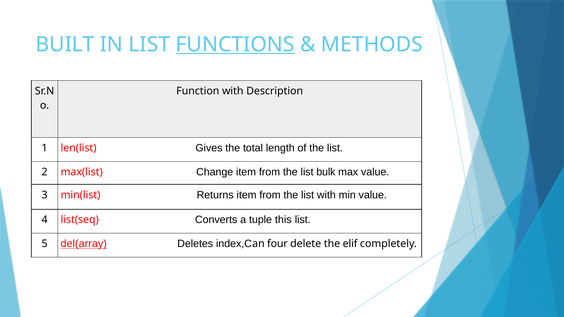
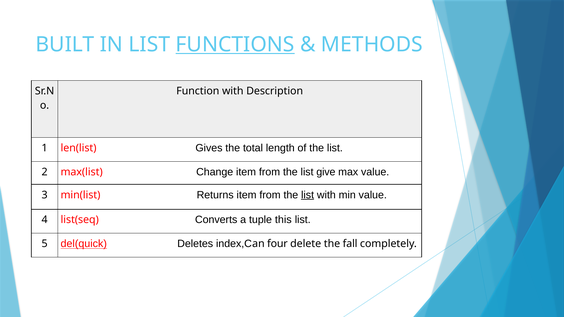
bulk: bulk -> give (326, 172)
list underline: none -> present (308, 195)
del(array: del(array -> del(quick (84, 244)
elif: elif -> fall (350, 244)
